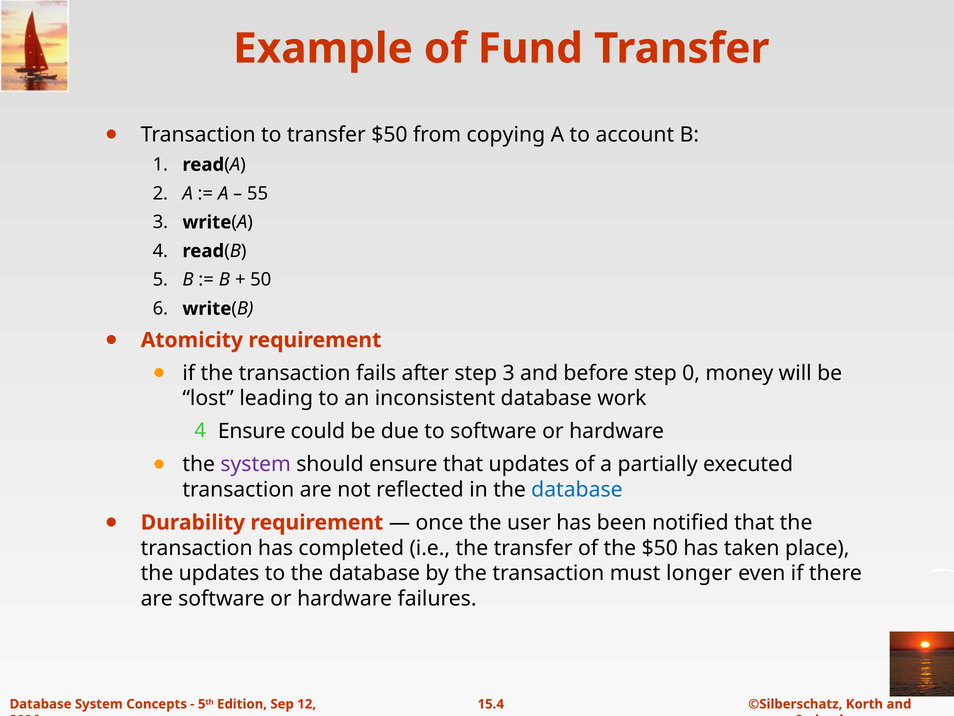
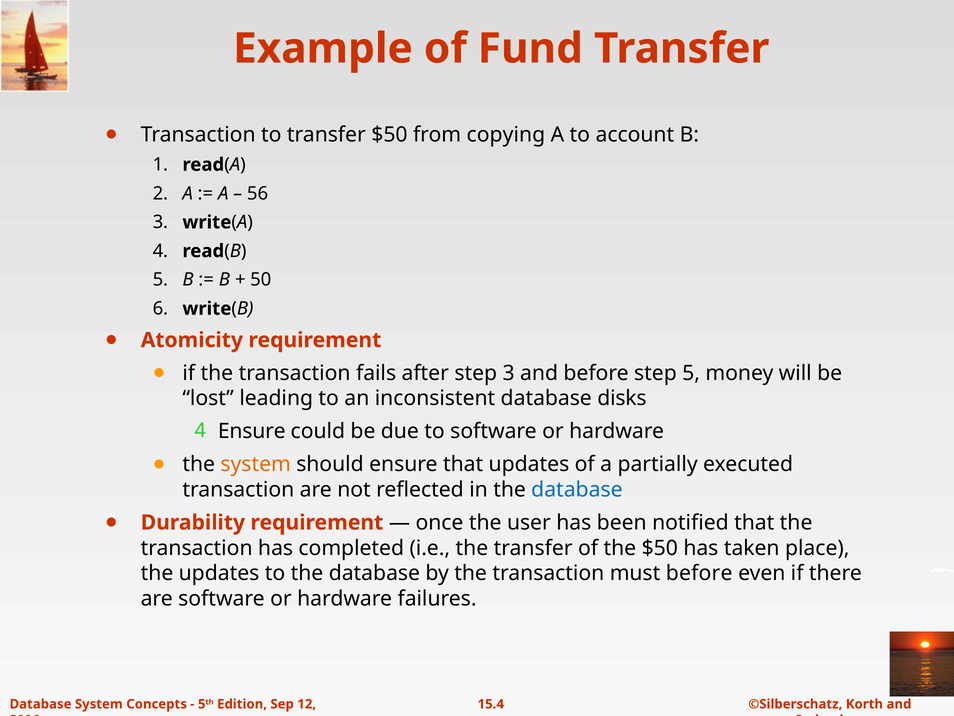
55: 55 -> 56 (258, 193)
step 0: 0 -> 5 (691, 373)
work: work -> disks (622, 398)
system colour: purple -> orange (256, 464)
must longer: longer -> before (699, 573)
